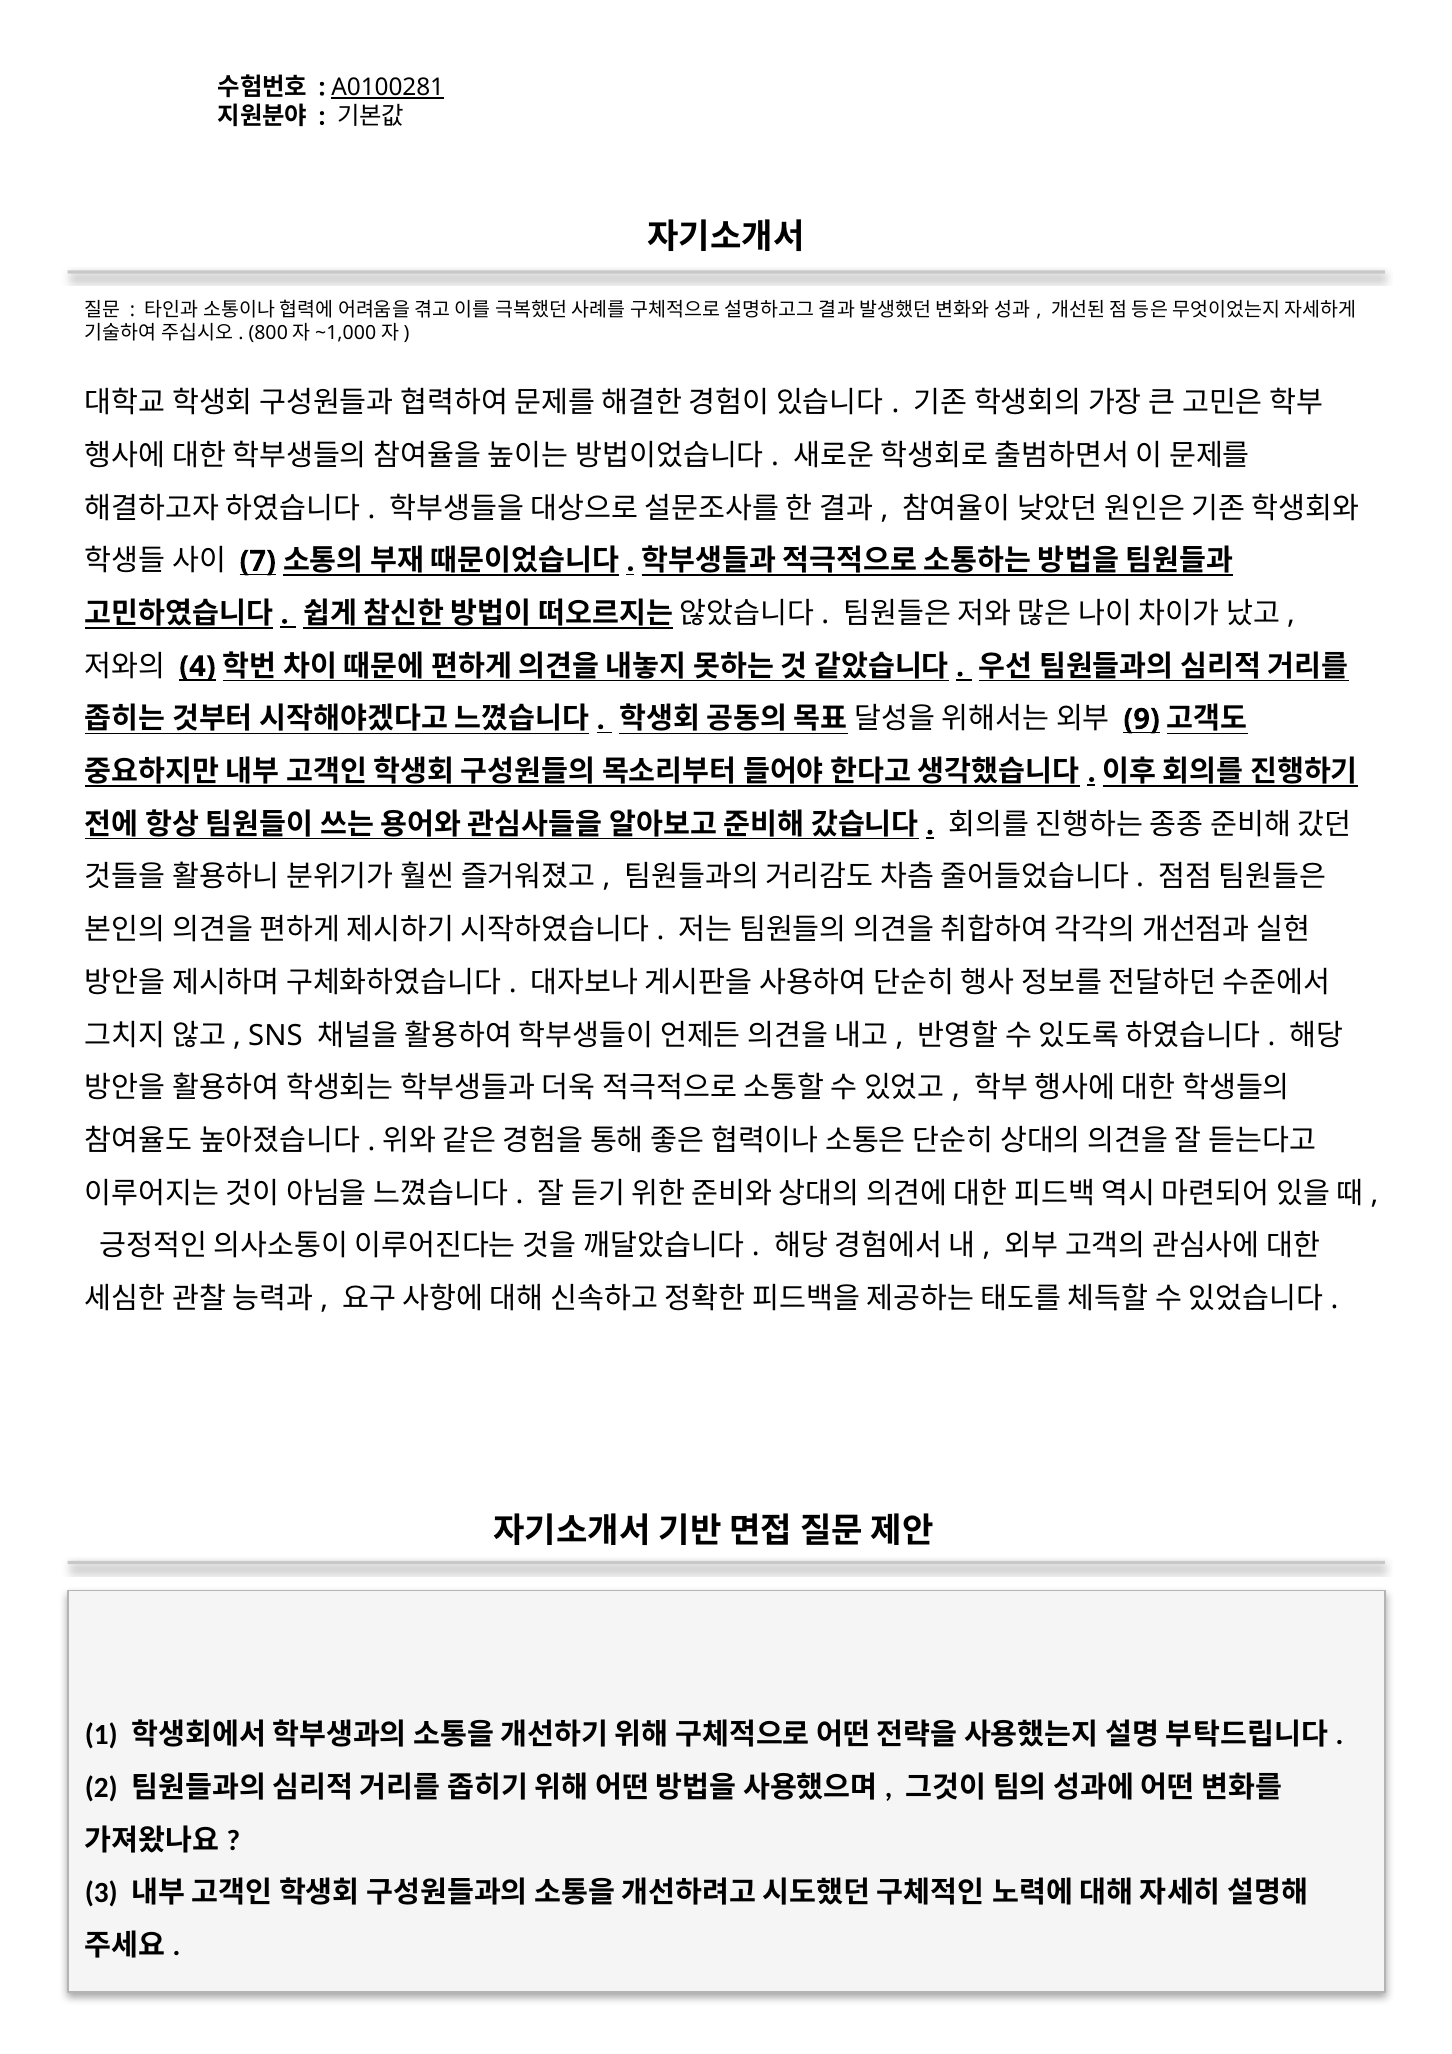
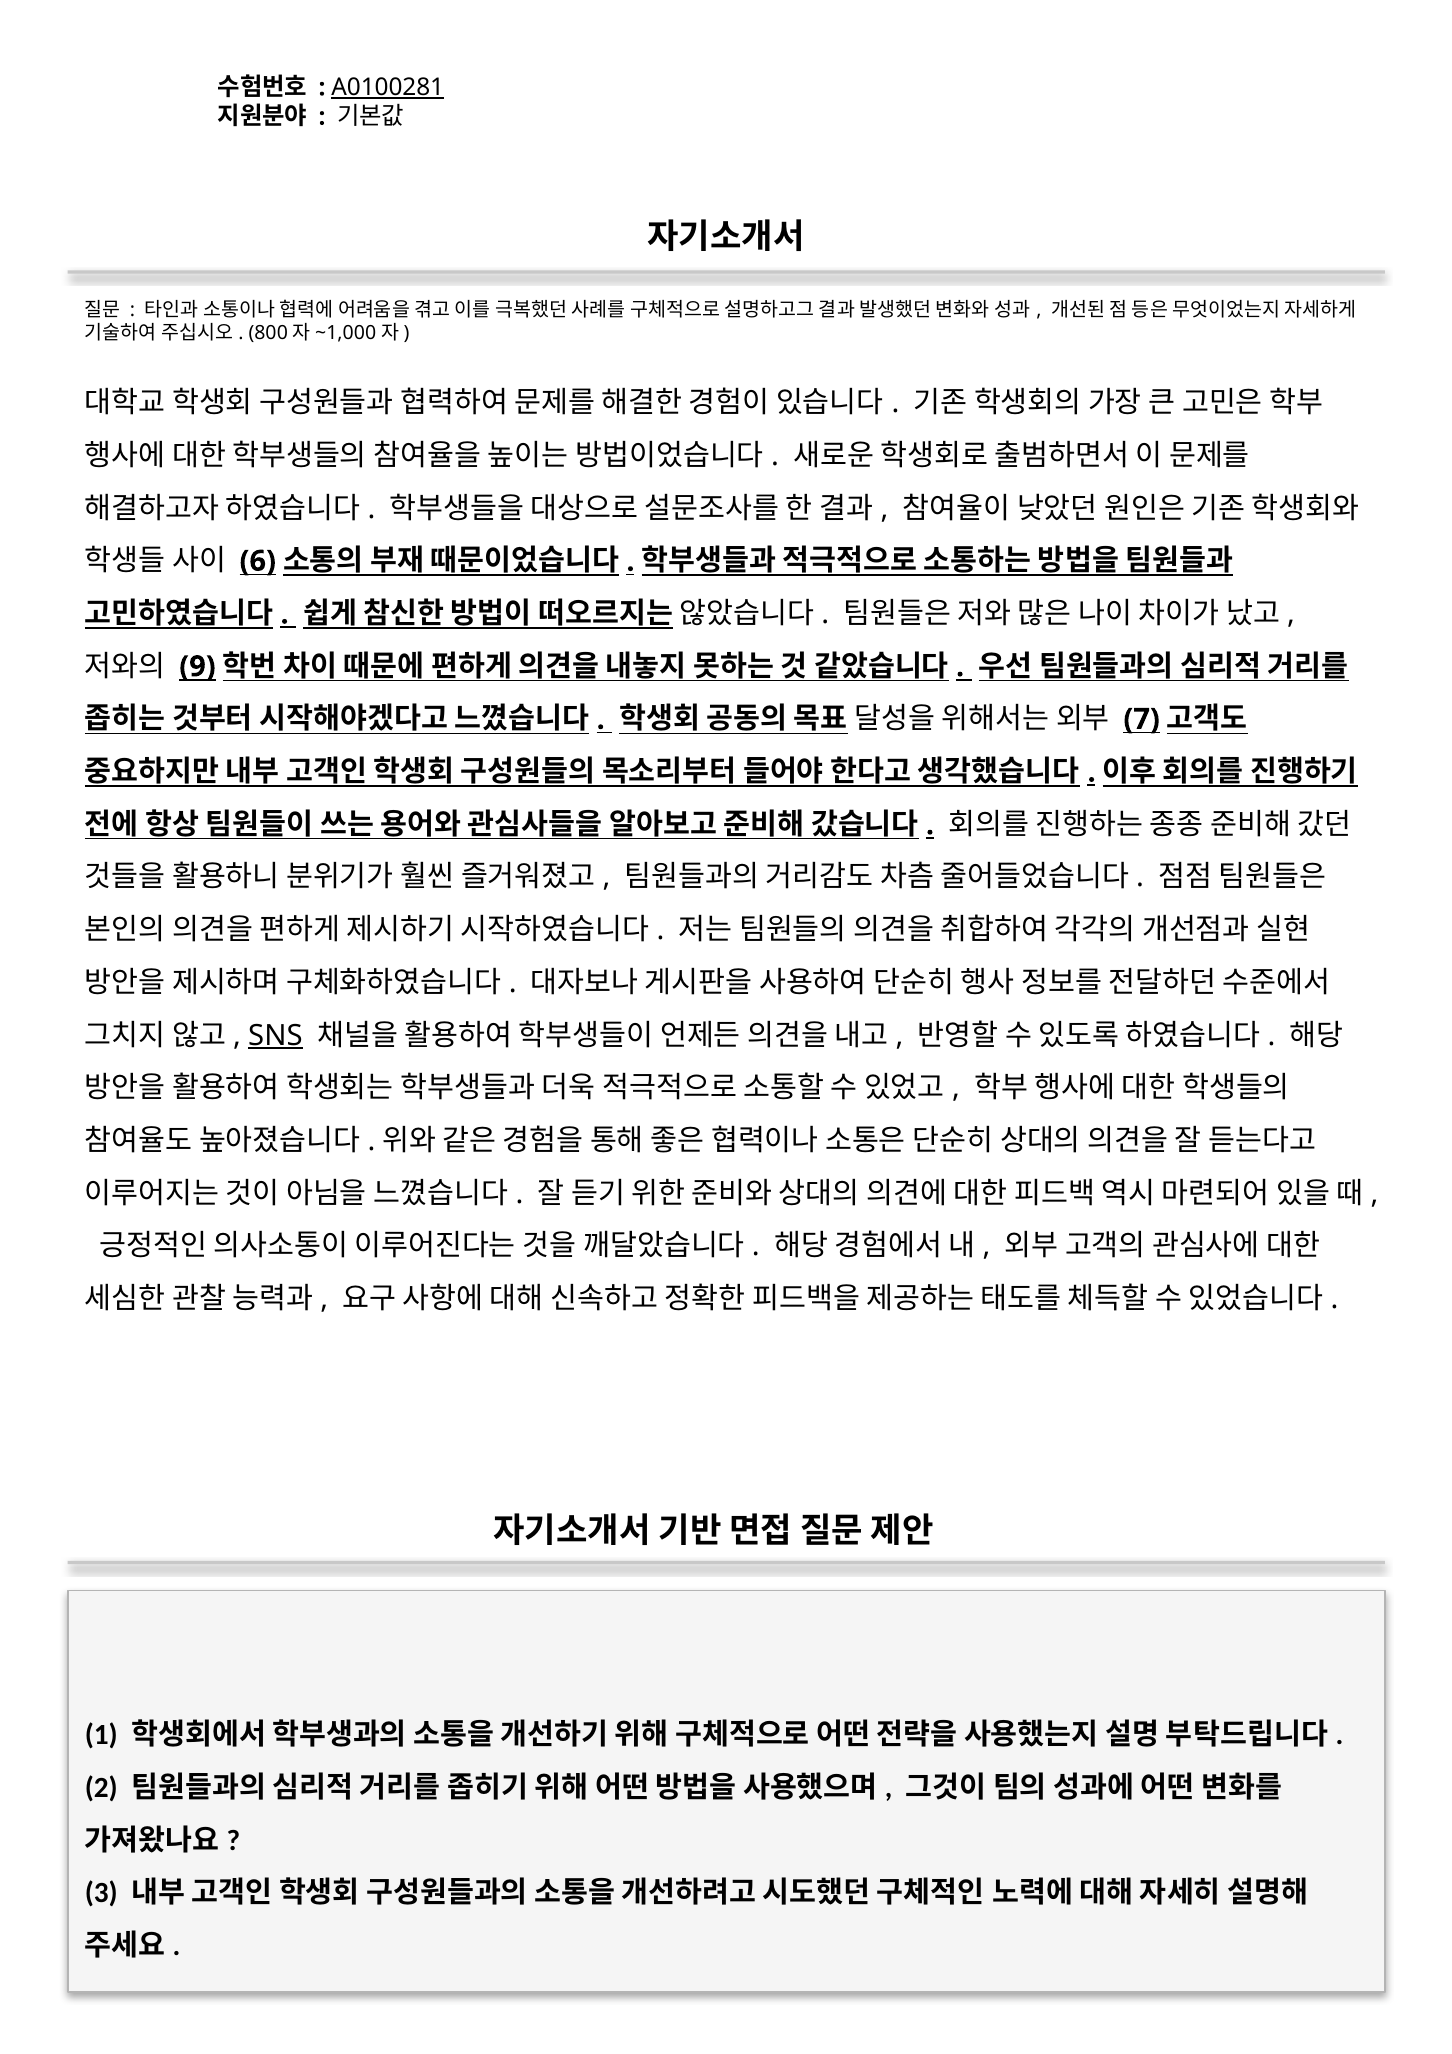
7: 7 -> 6 (258, 561)
4: 4 -> 9 (197, 666)
9: 9 -> 7 (1142, 719)
SNS underline: none -> present (275, 1035)
